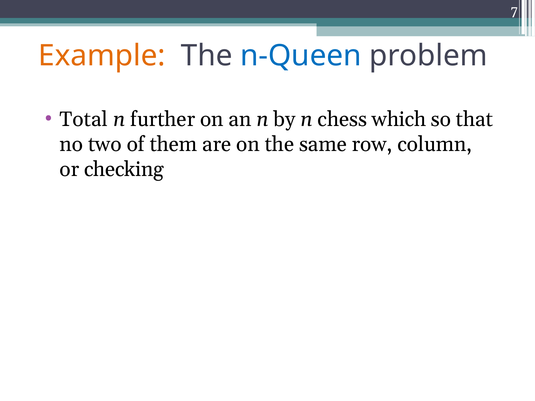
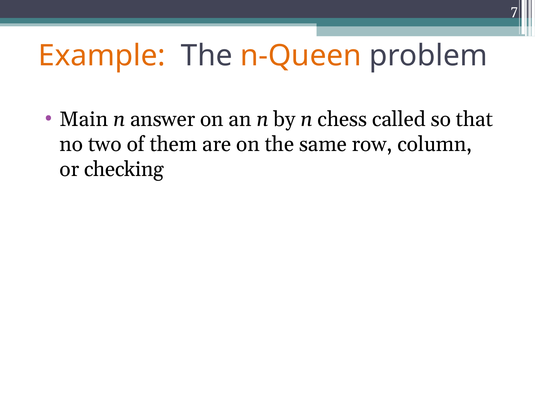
n-Queen colour: blue -> orange (301, 56)
Total: Total -> Main (84, 120)
further: further -> answer (163, 120)
which: which -> called (399, 120)
